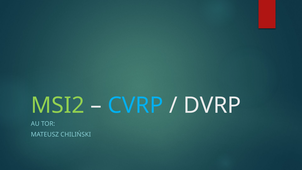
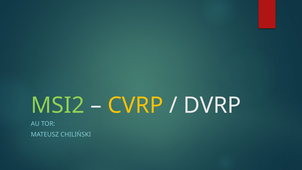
CVRP colour: light blue -> yellow (135, 105)
